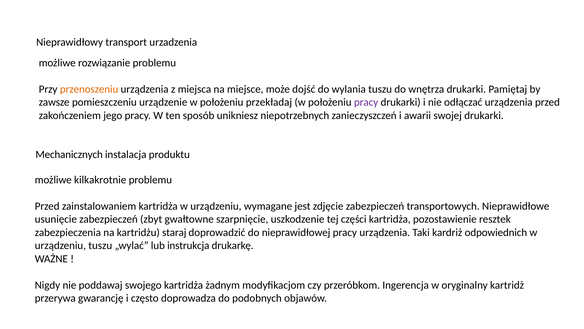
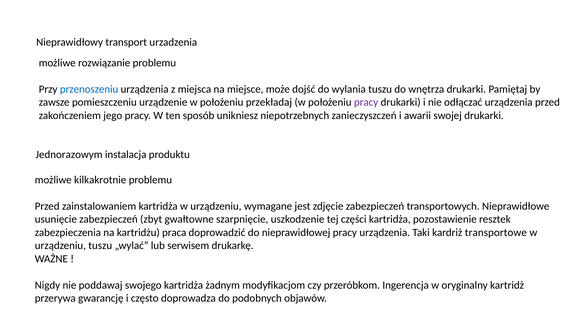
przenoszeniu colour: orange -> blue (89, 89)
Mechanicznych: Mechanicznych -> Jednorazowym (69, 154)
staraj: staraj -> praca (174, 232)
odpowiednich: odpowiednich -> transportowe (496, 232)
instrukcja: instrukcja -> serwisem (188, 245)
